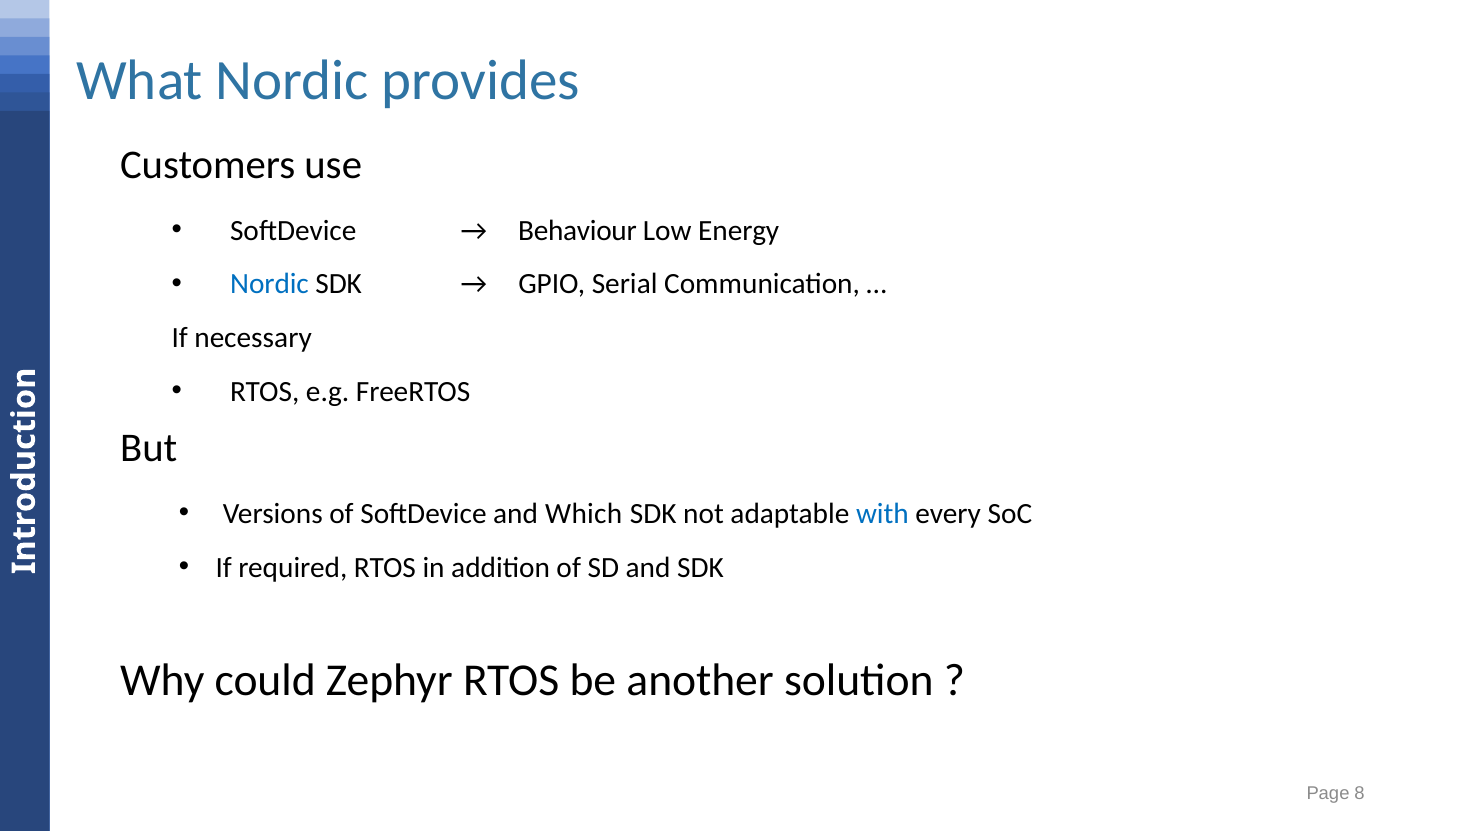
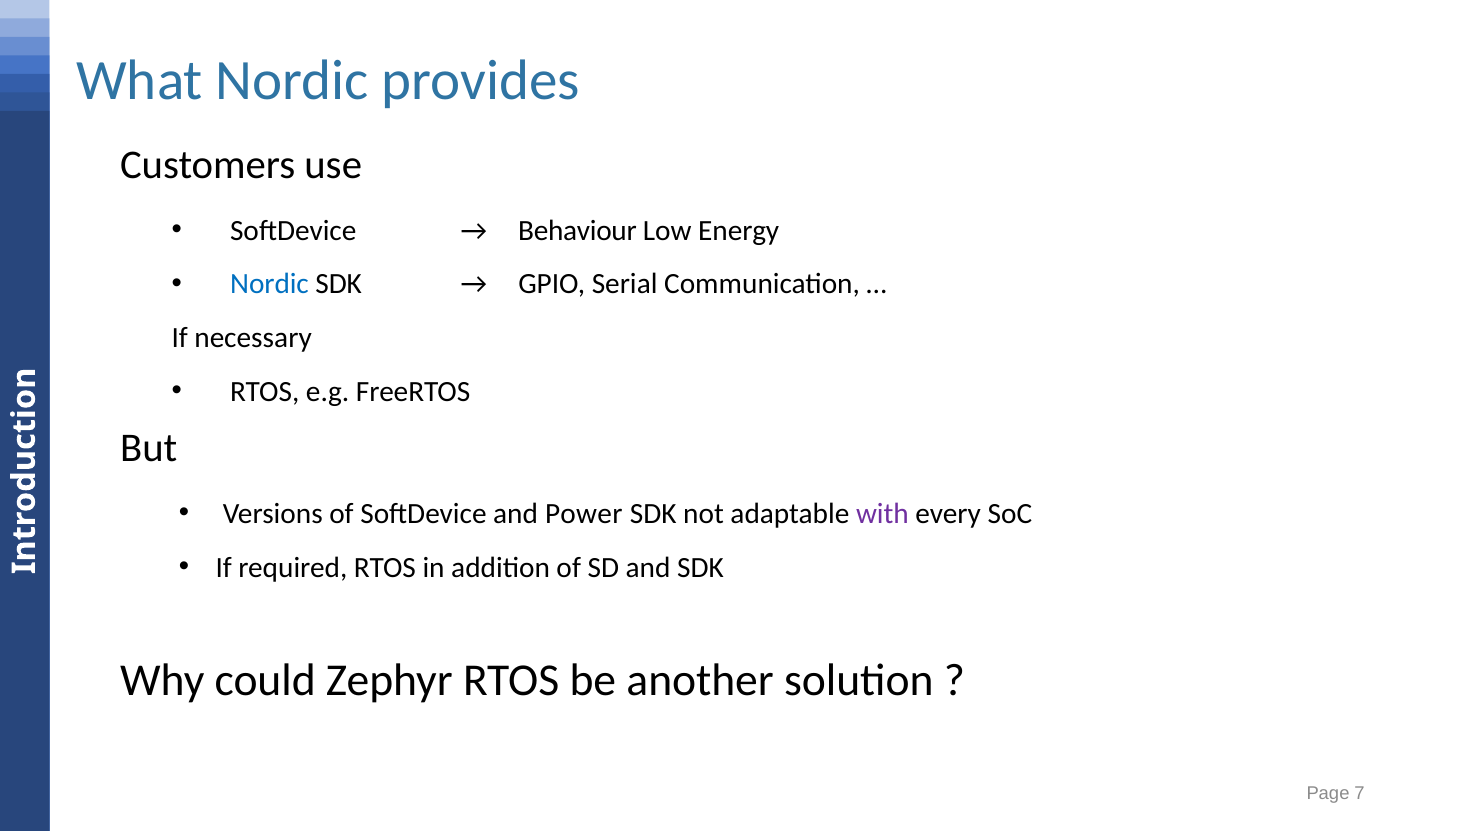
Which: Which -> Power (584, 514)
with colour: blue -> purple (882, 514)
8: 8 -> 7 (1360, 794)
